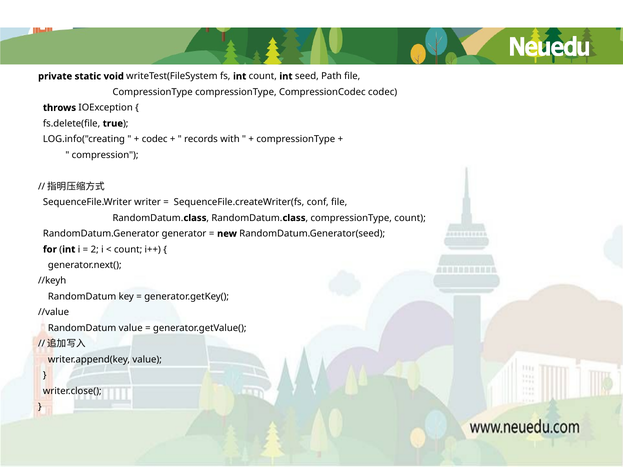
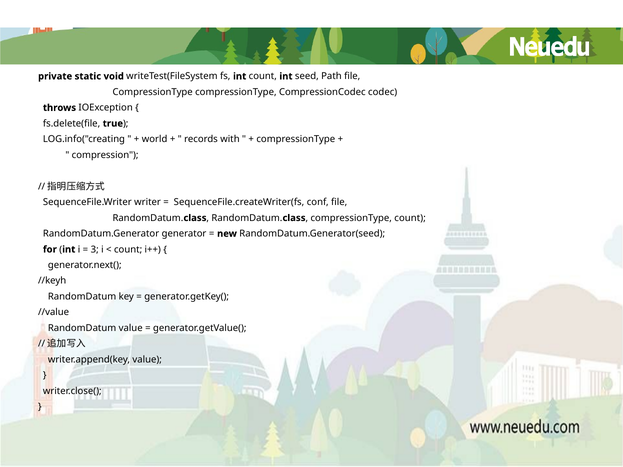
codec: codec -> world (155, 139)
2: 2 -> 3 (95, 250)
